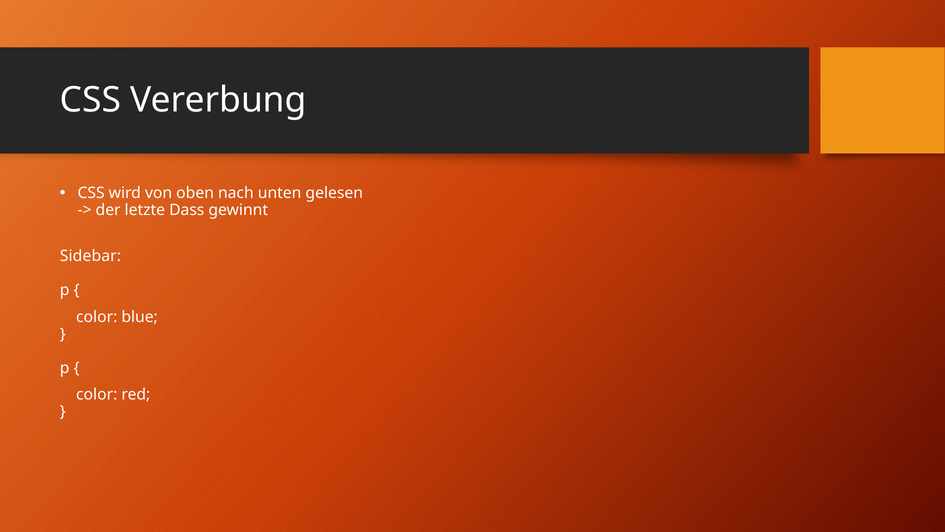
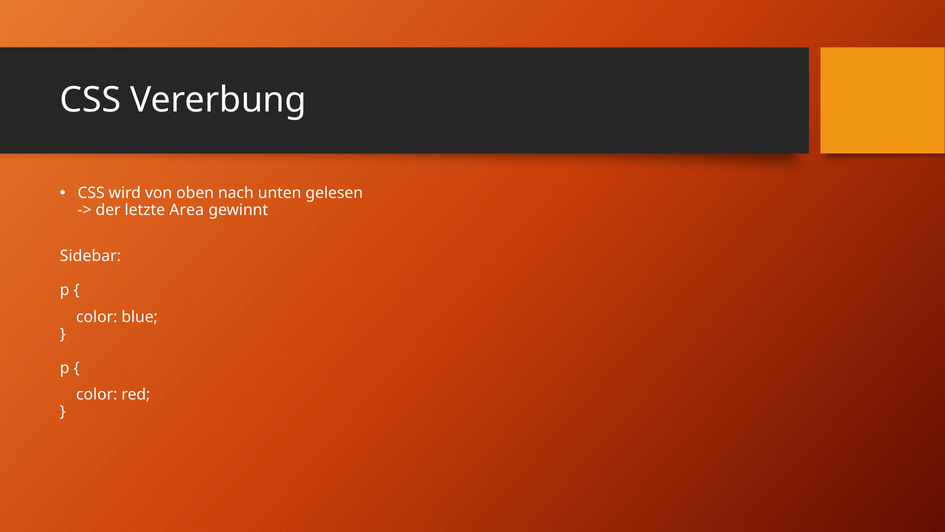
Dass: Dass -> Area (187, 210)
